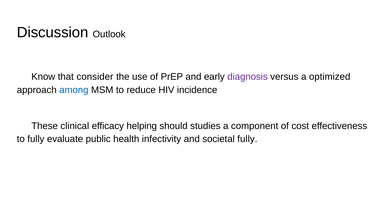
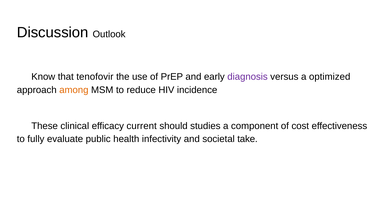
consider: consider -> tenofovir (95, 77)
among colour: blue -> orange (74, 90)
helping: helping -> current (142, 126)
societal fully: fully -> take (247, 139)
